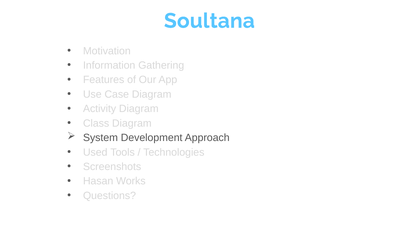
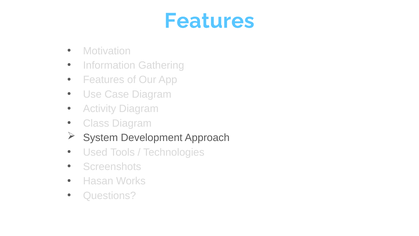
Soultana: Soultana -> Features (209, 21)
